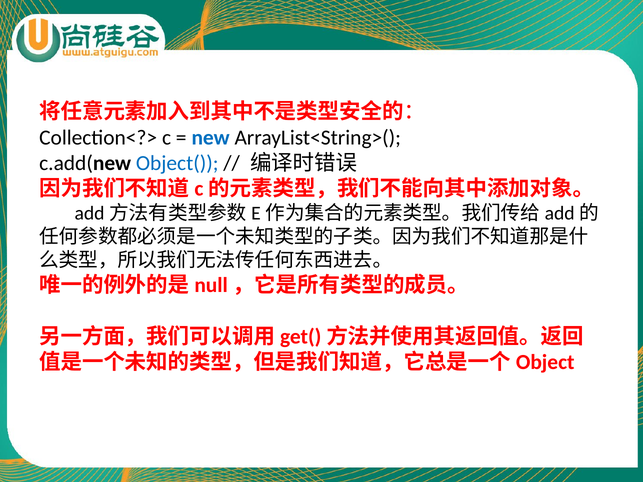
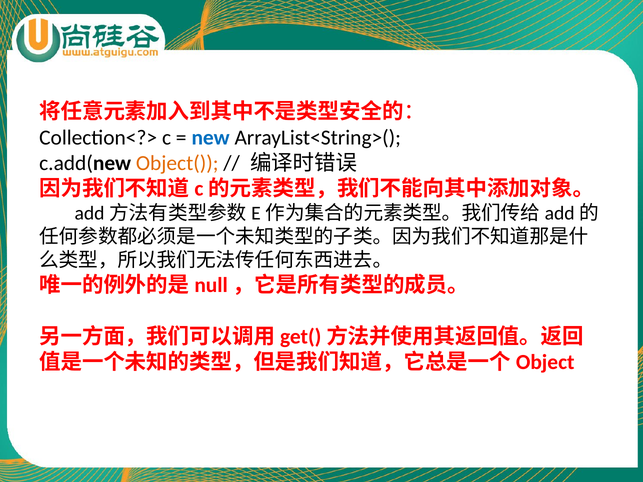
Object( colour: blue -> orange (177, 163)
